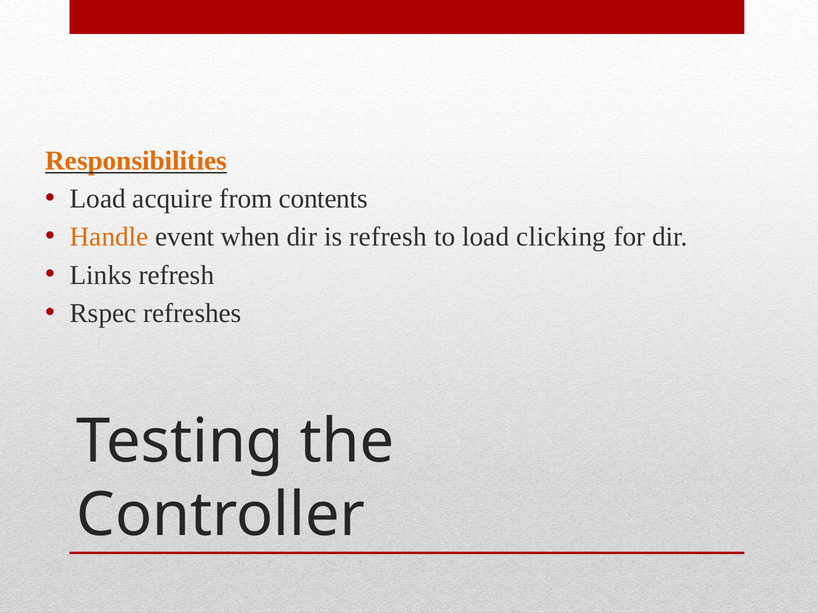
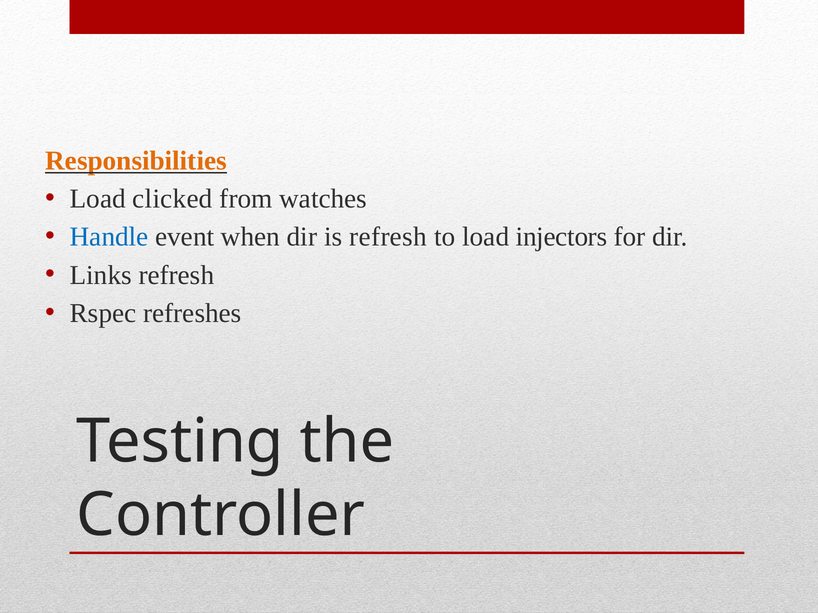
acquire: acquire -> clicked (172, 199)
contents: contents -> watches (323, 199)
Handle colour: orange -> blue (109, 237)
clicking: clicking -> injectors (562, 237)
